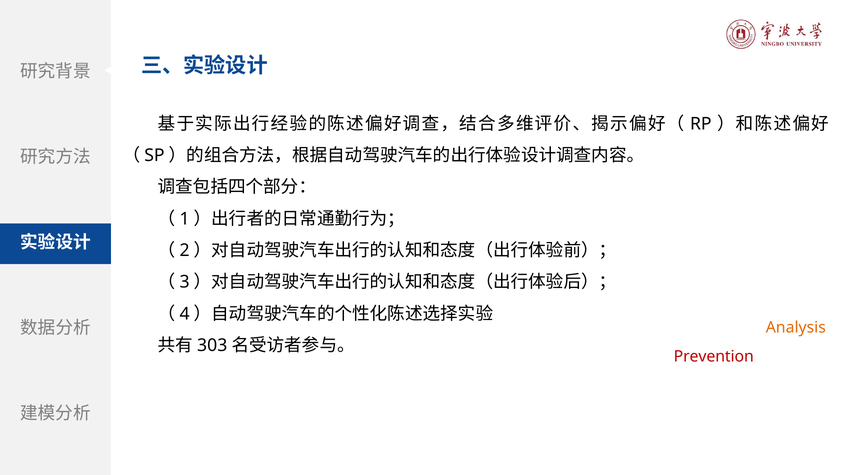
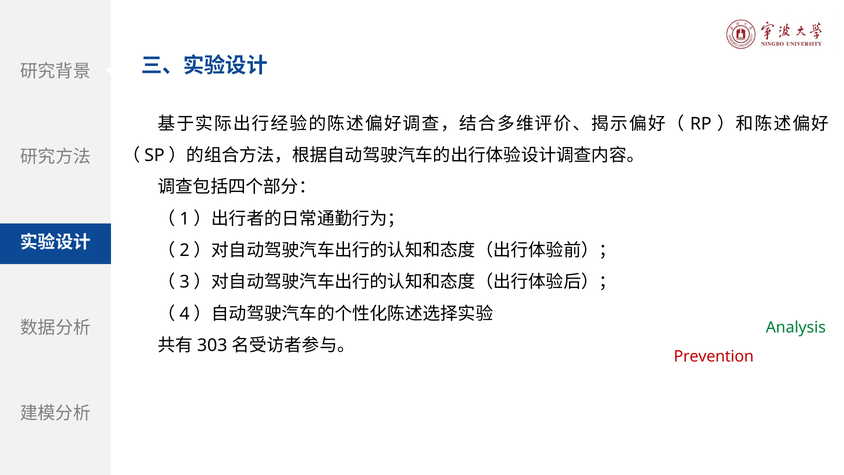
Analysis colour: orange -> green (796, 327)
